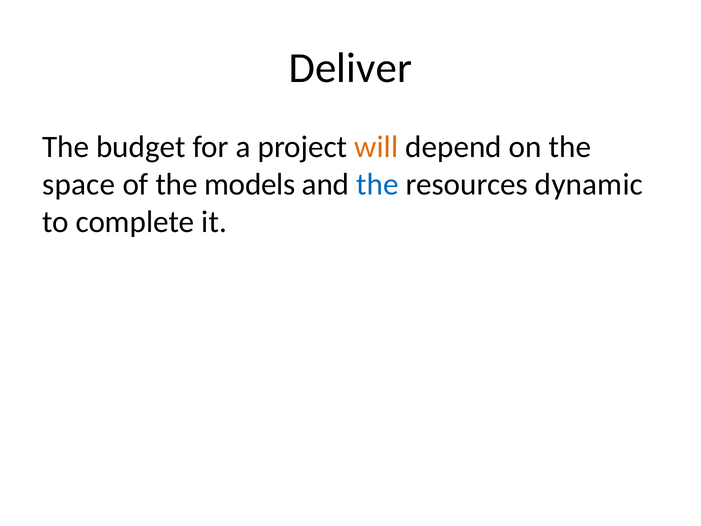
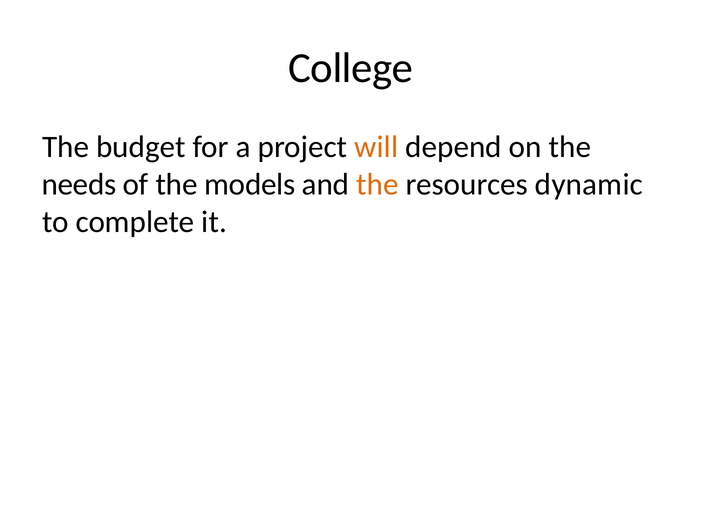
Deliver: Deliver -> College (351, 68)
space: space -> needs (79, 184)
the colour: blue -> orange (377, 184)
